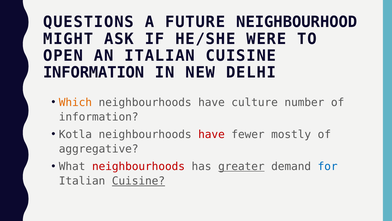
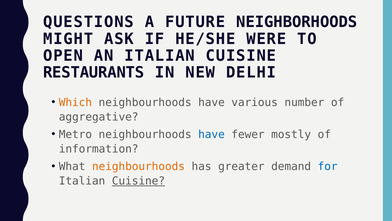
NEIGHBOURHOOD: NEIGHBOURHOOD -> NEIGHBORHOODS (297, 22)
INFORMATION: INFORMATION -> RESTAURANTS (94, 72)
culture: culture -> various (255, 102)
information: information -> aggregative (99, 117)
Kotla: Kotla -> Metro (75, 134)
have colour: red -> blue (211, 134)
aggregative: aggregative -> information (99, 149)
neighbourhoods colour: red -> orange (138, 166)
greater underline: present -> none (241, 166)
